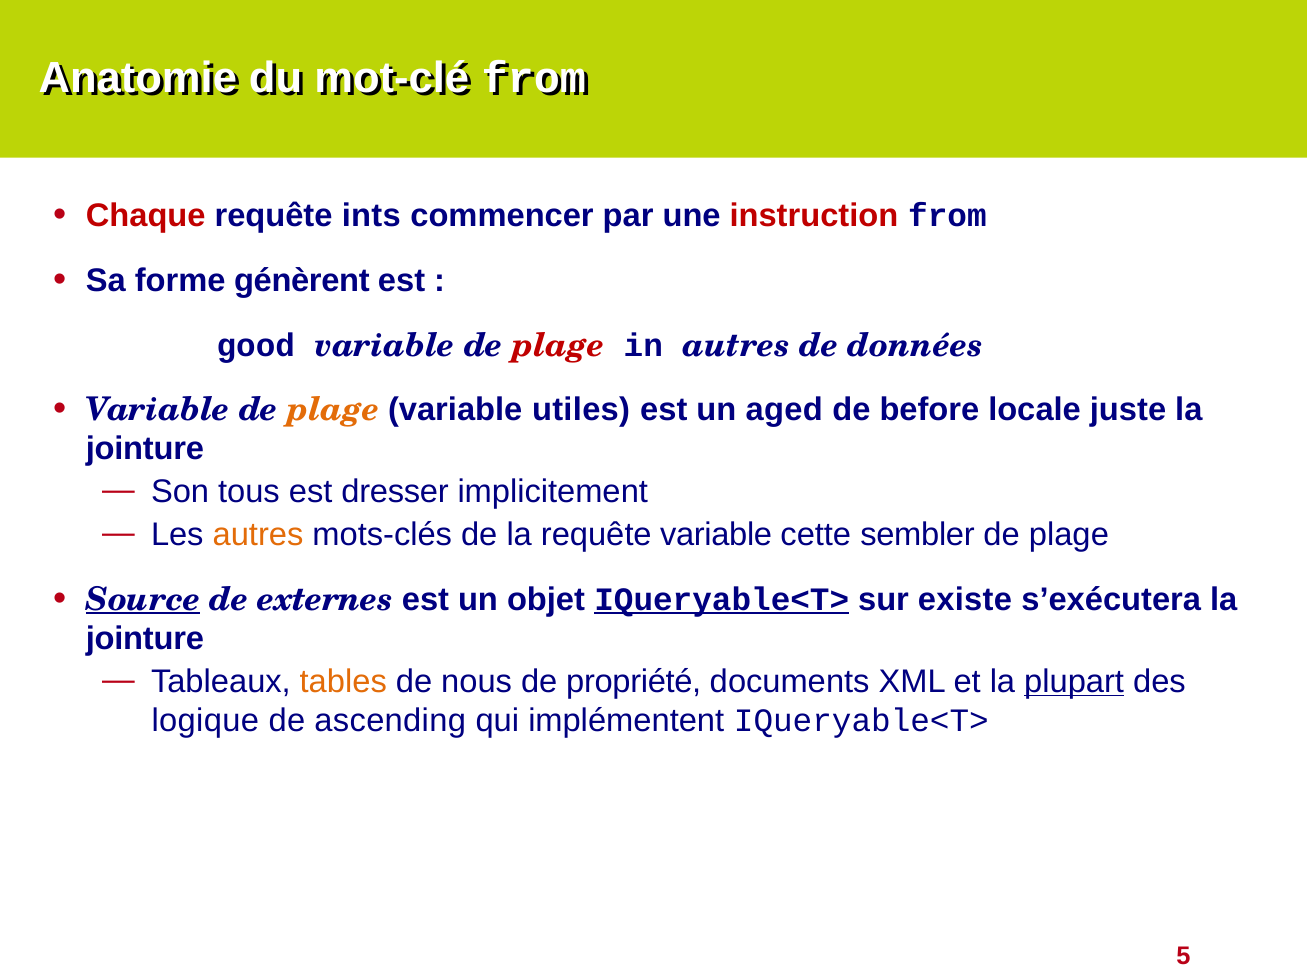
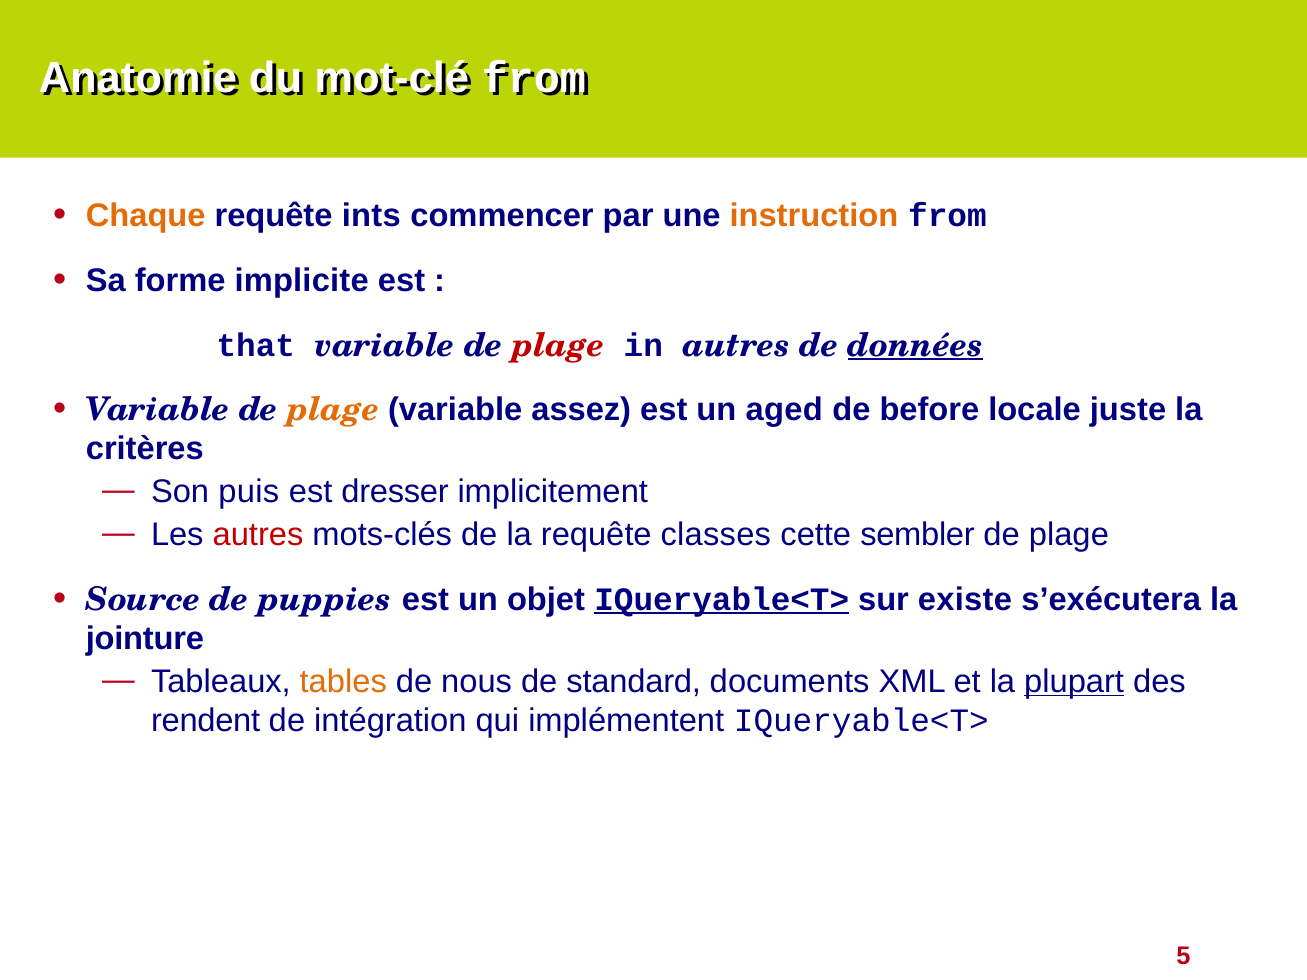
Chaque colour: red -> orange (146, 216)
instruction colour: red -> orange (814, 216)
génèrent: génèrent -> implicite (302, 281)
good: good -> that (256, 345)
données underline: none -> present (915, 345)
utiles: utiles -> assez (581, 410)
jointure: jointure -> critères (145, 449)
tous: tous -> puis (249, 492)
autres colour: orange -> red (258, 535)
requête variable: variable -> classes (716, 535)
Source underline: present -> none (143, 600)
externes: externes -> puppies (325, 600)
propriété: propriété -> standard (634, 682)
logique: logique -> rendent (206, 721)
ascending: ascending -> intégration (390, 721)
